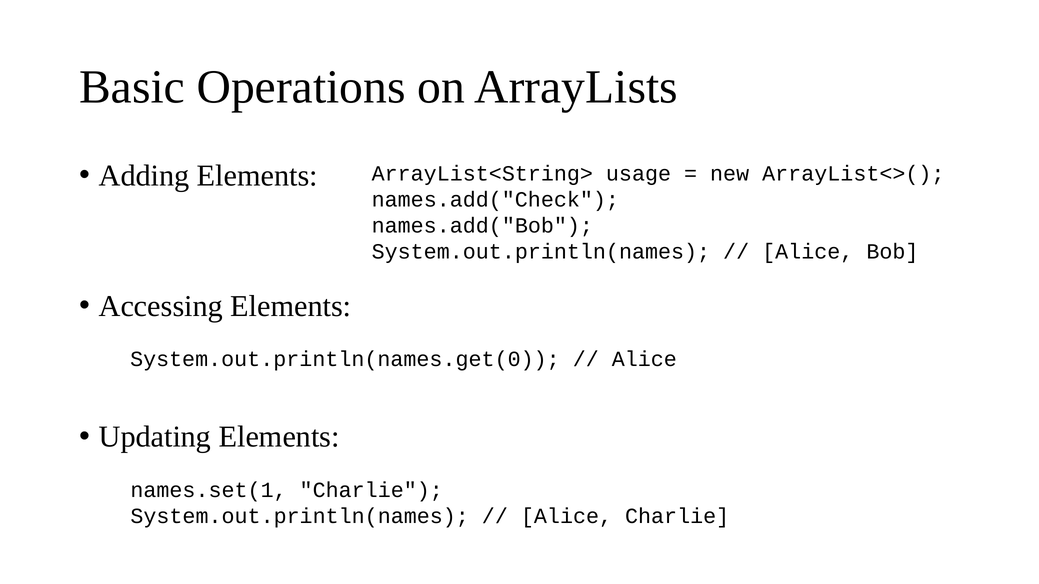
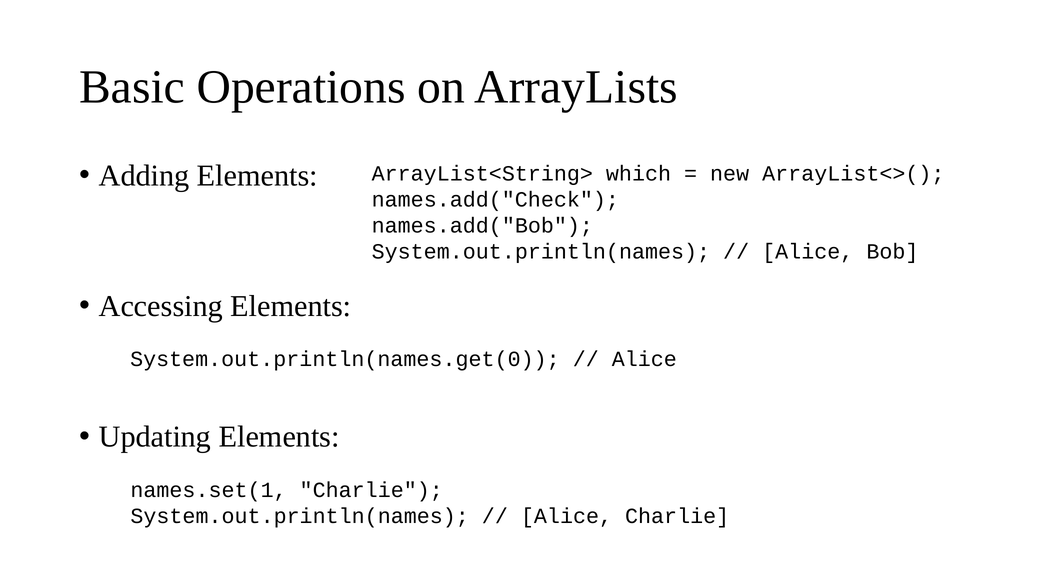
usage: usage -> which (639, 174)
